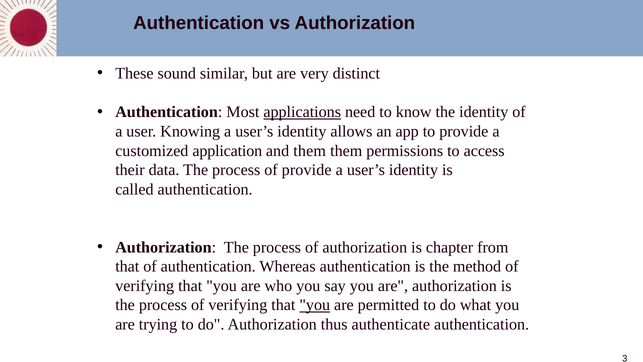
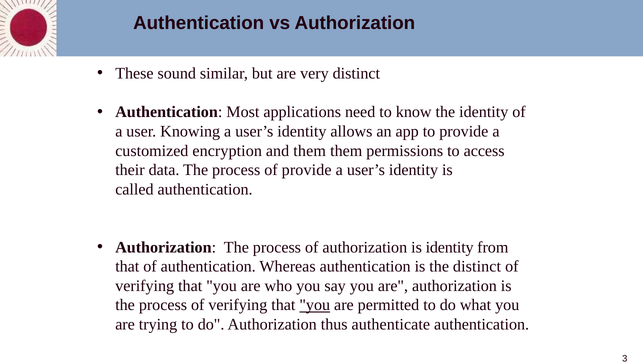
applications underline: present -> none (302, 112)
application: application -> encryption (227, 151)
is chapter: chapter -> identity (450, 247)
the method: method -> distinct (477, 266)
